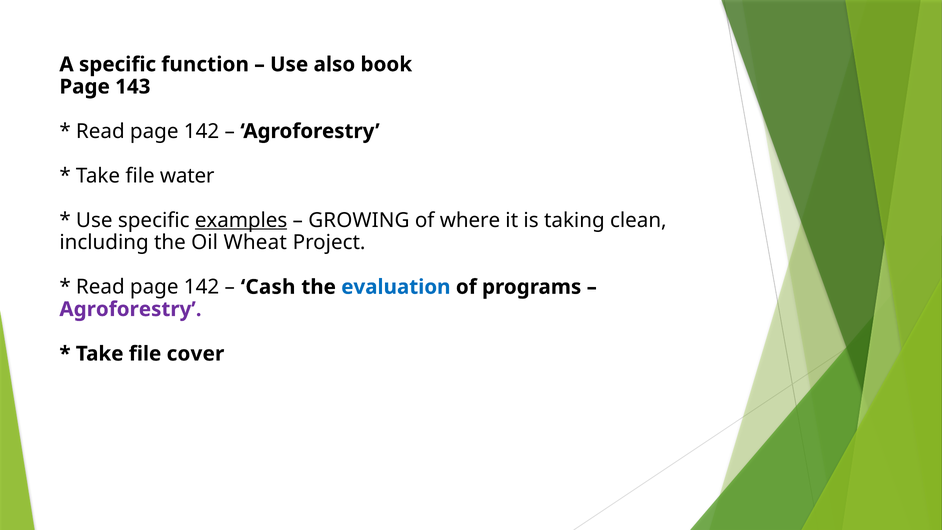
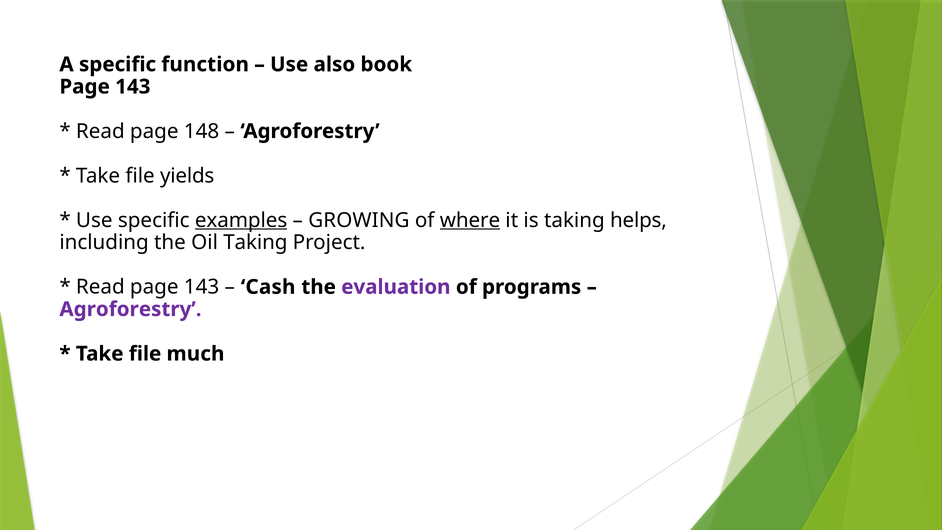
142: 142 -> 148 (202, 131)
water: water -> yields (187, 176)
where underline: none -> present (470, 220)
clean: clean -> helps (638, 220)
Oil Wheat: Wheat -> Taking (255, 242)
142: 142 -> 143 (202, 287)
evaluation colour: blue -> purple (396, 287)
cover: cover -> much (196, 354)
